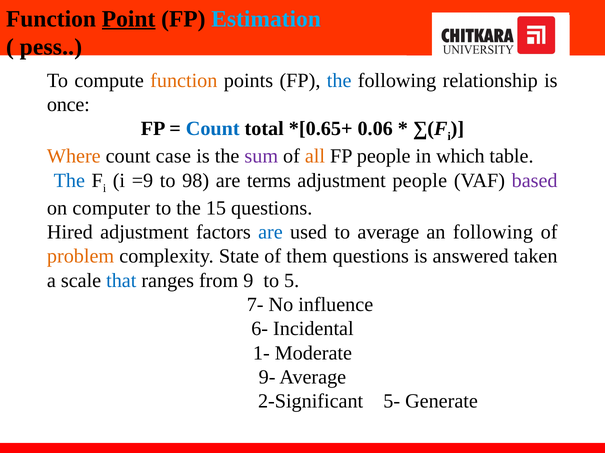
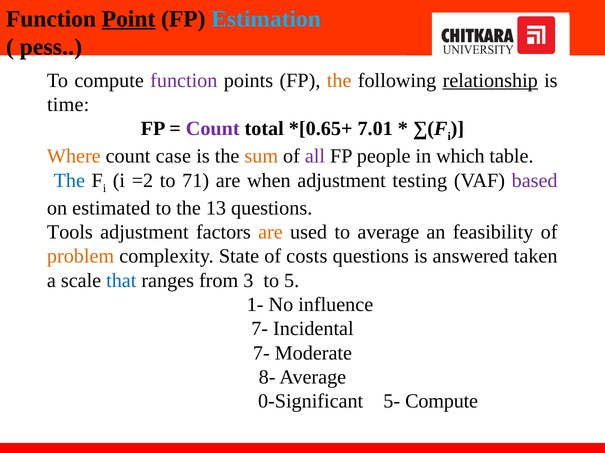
function colour: orange -> purple (184, 81)
the colour: blue -> orange (339, 81)
relationship underline: none -> present (490, 81)
once: once -> time (68, 105)
Count colour: blue -> purple (213, 129)
0.06: 0.06 -> 7.01 (375, 129)
sum colour: purple -> orange (261, 157)
all colour: orange -> purple (315, 157)
=9: =9 -> =2 (142, 181)
98: 98 -> 71 (196, 181)
terms: terms -> when (269, 181)
adjustment people: people -> testing (420, 181)
computer: computer -> estimated (111, 208)
15: 15 -> 13 (216, 208)
Hired: Hired -> Tools (70, 232)
are colour: blue -> orange (270, 232)
an following: following -> feasibility (493, 232)
them: them -> costs (307, 257)
9: 9 -> 3 (248, 281)
7-: 7- -> 1- (255, 305)
6-: 6- -> 7- (260, 329)
1-: 1- -> 7- (261, 353)
9-: 9- -> 8- (267, 378)
2-Significant: 2-Significant -> 0-Significant (311, 402)
5- Generate: Generate -> Compute (442, 402)
